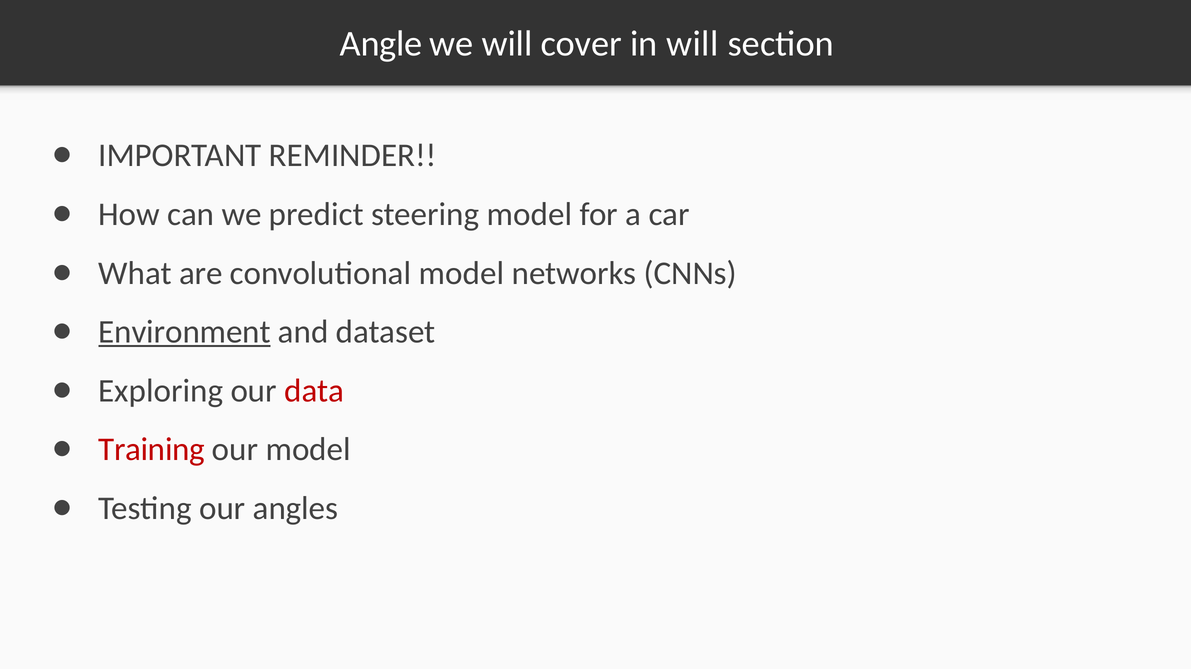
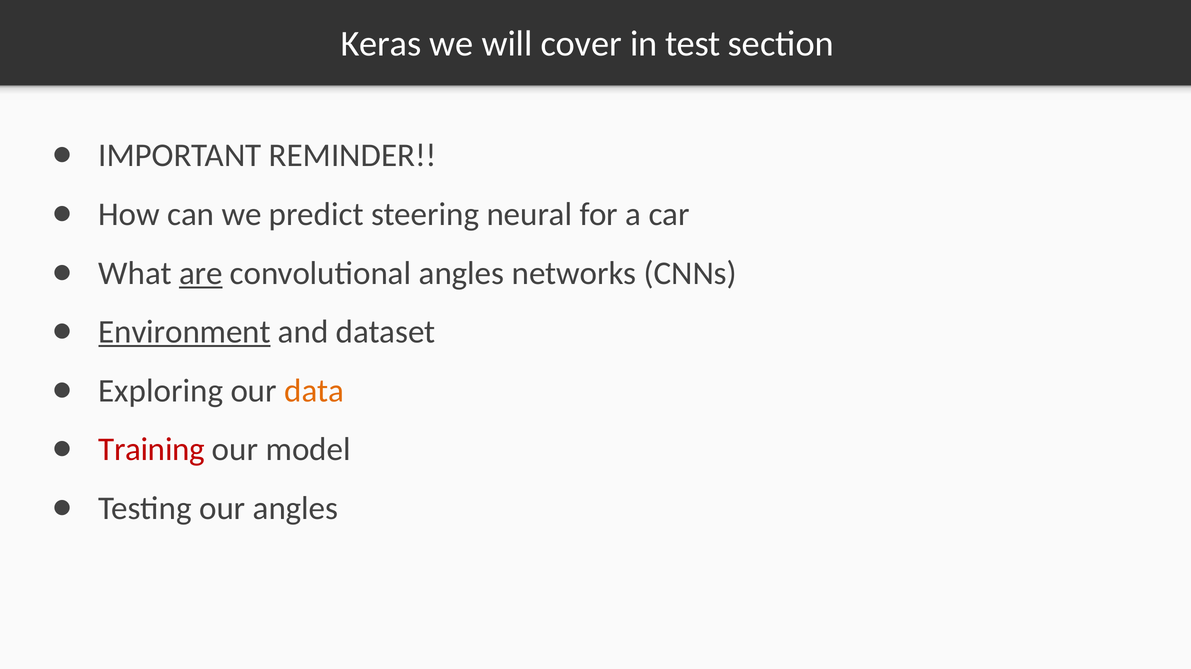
Angle: Angle -> Keras (381, 44)
in will: will -> test (693, 44)
steering model: model -> neural (529, 215)
are underline: none -> present (201, 273)
convolutional model: model -> angles (462, 273)
data colour: red -> orange (314, 391)
